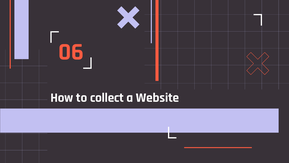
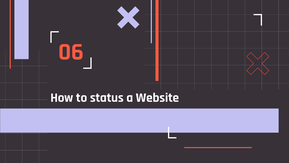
collect: collect -> status (107, 97)
